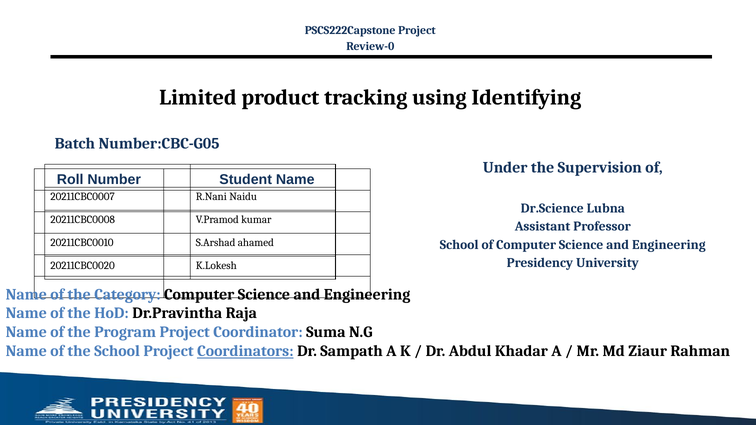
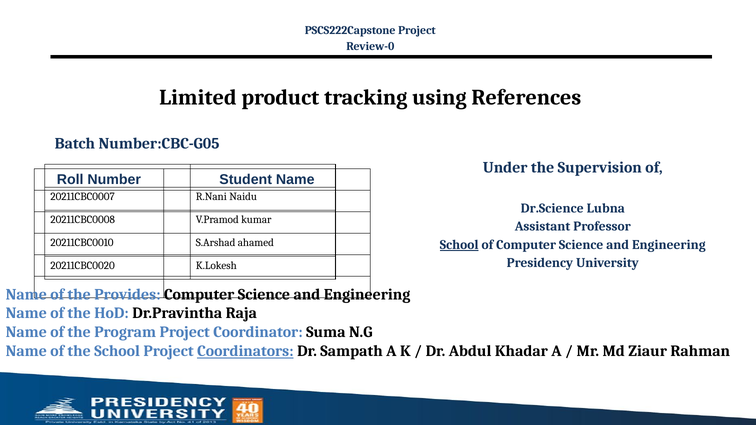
Identifying: Identifying -> References (526, 98)
School underline: none -> present (459, 245)
Category: Category -> Provides (127, 295)
